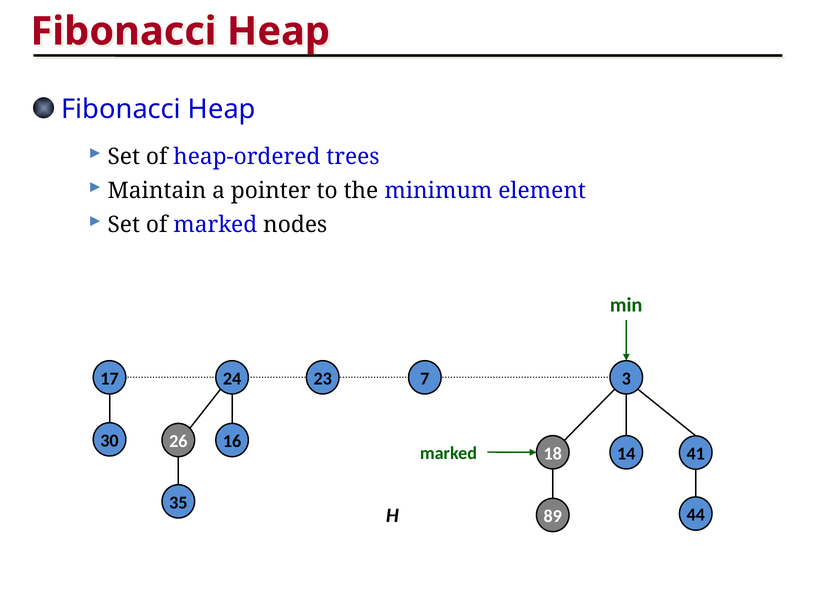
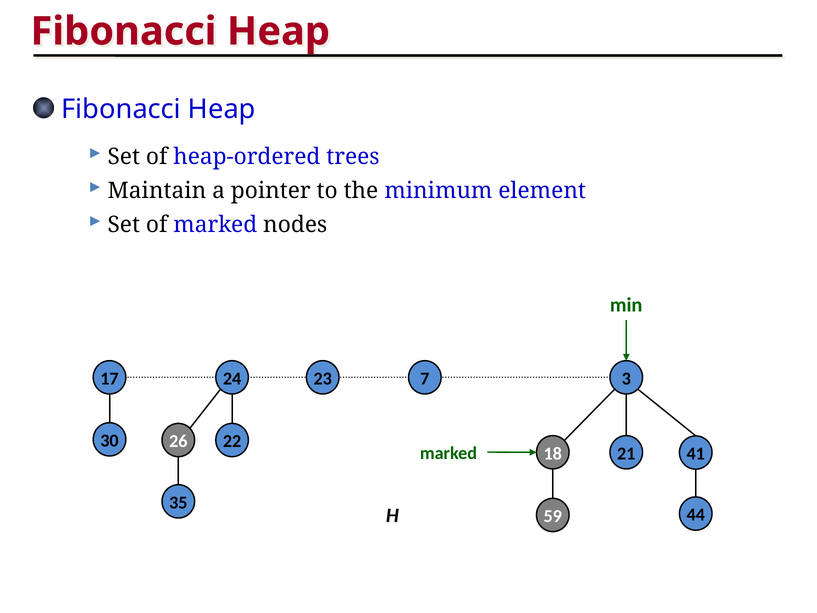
16: 16 -> 22 (232, 441)
14: 14 -> 21 (626, 453)
89: 89 -> 59 (553, 516)
